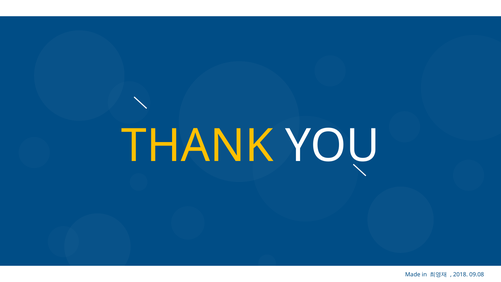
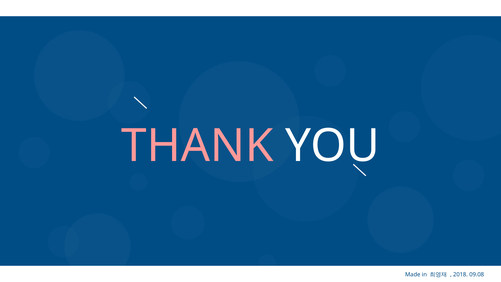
THANK colour: yellow -> pink (197, 146)
